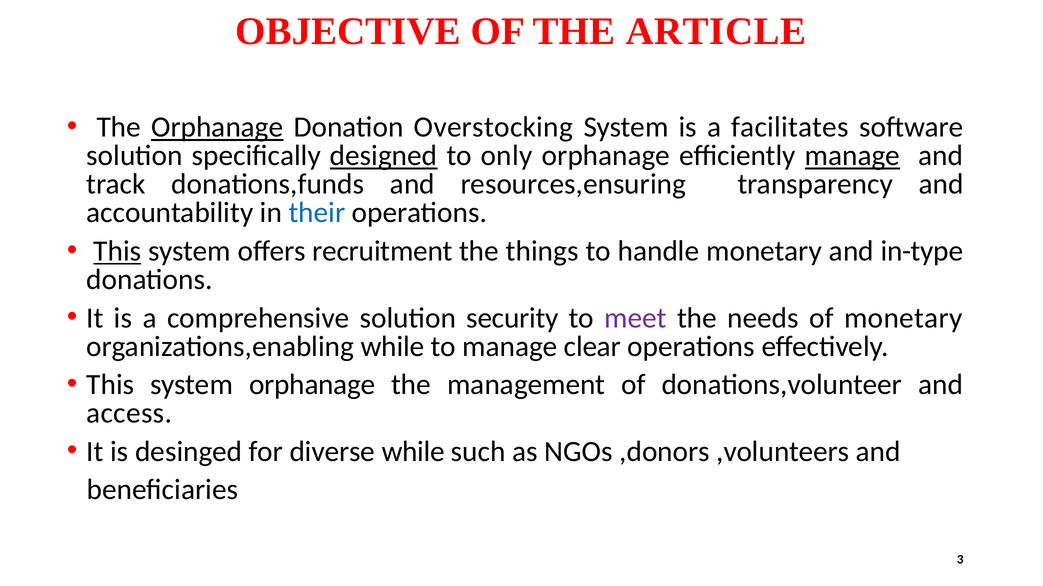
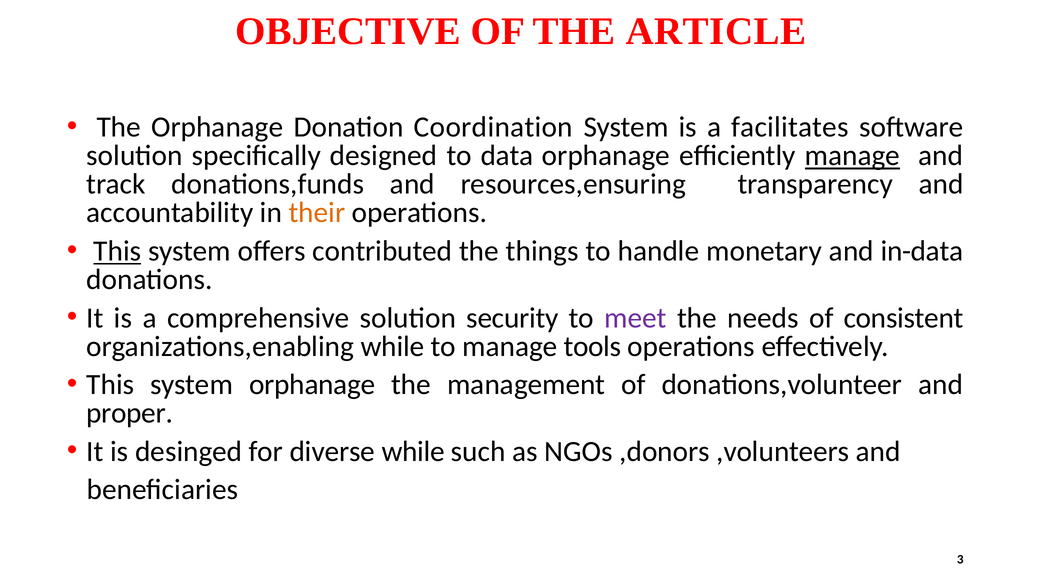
Orphanage underline: present -> none (217, 127)
Overstocking: Overstocking -> Coordination (493, 127)
designed underline: present -> none (384, 156)
only: only -> data (507, 156)
their colour: blue -> orange (317, 213)
recruitment: recruitment -> contributed (382, 251)
in-type: in-type -> in-data (922, 251)
of monetary: monetary -> consistent (904, 318)
clear: clear -> tools (593, 347)
access: access -> proper (130, 414)
